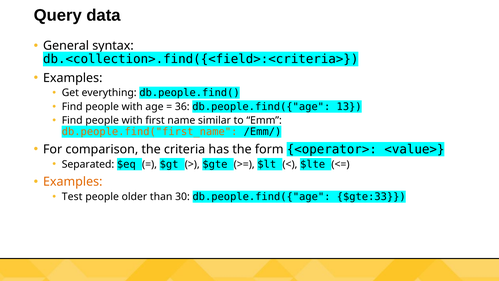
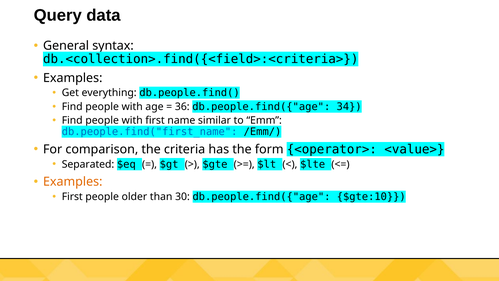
13: 13 -> 34 (349, 107)
db.people.find("first_name colour: orange -> blue (150, 132)
Test: Test -> First (72, 197)
$gte:33: $gte:33 -> $gte:10 (371, 197)
